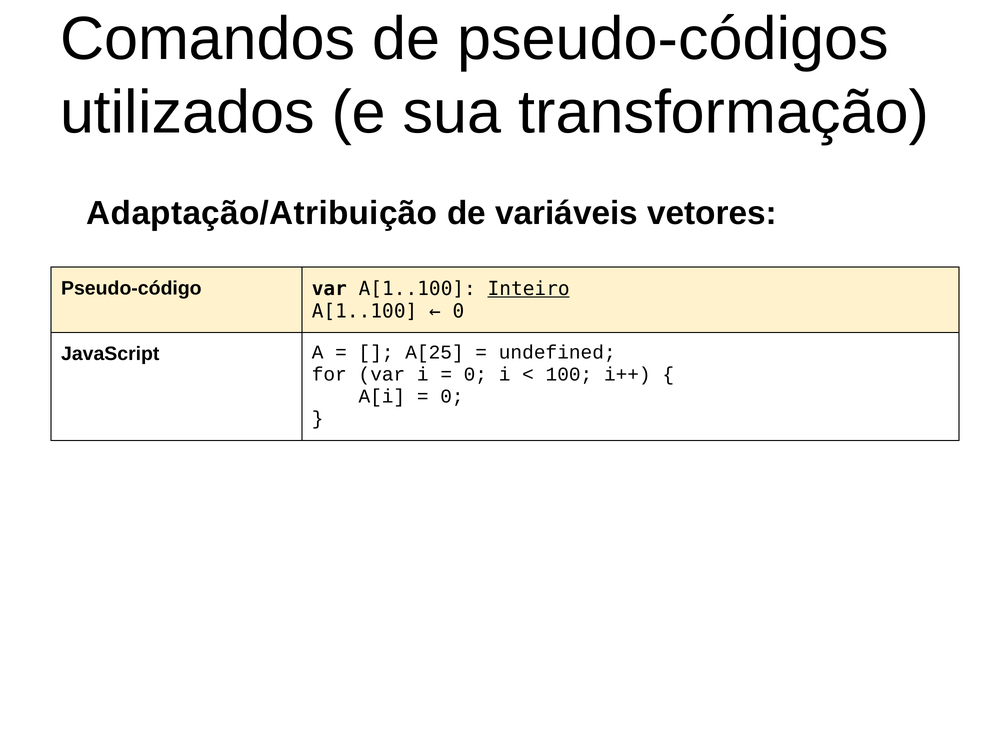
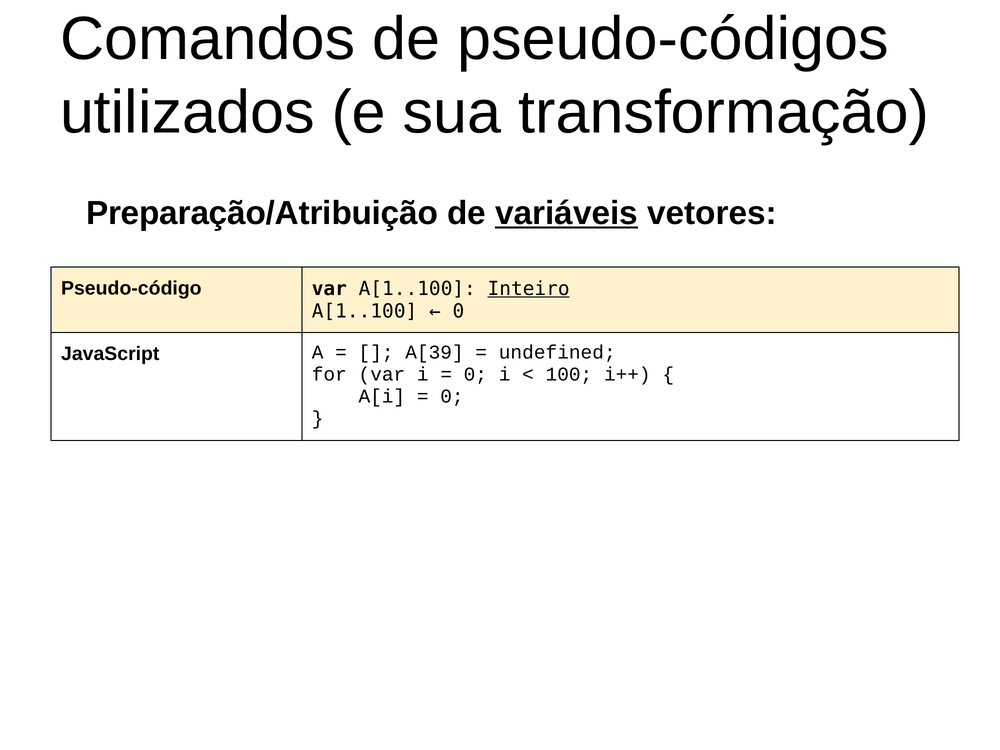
Adaptação/Atribuição: Adaptação/Atribuição -> Preparação/Atribuição (262, 213)
variáveis underline: none -> present (567, 213)
A[25: A[25 -> A[39 (434, 352)
